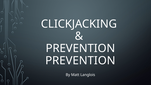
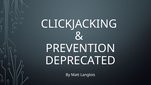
PREVENTION: PREVENTION -> DEPRECATED (80, 61)
